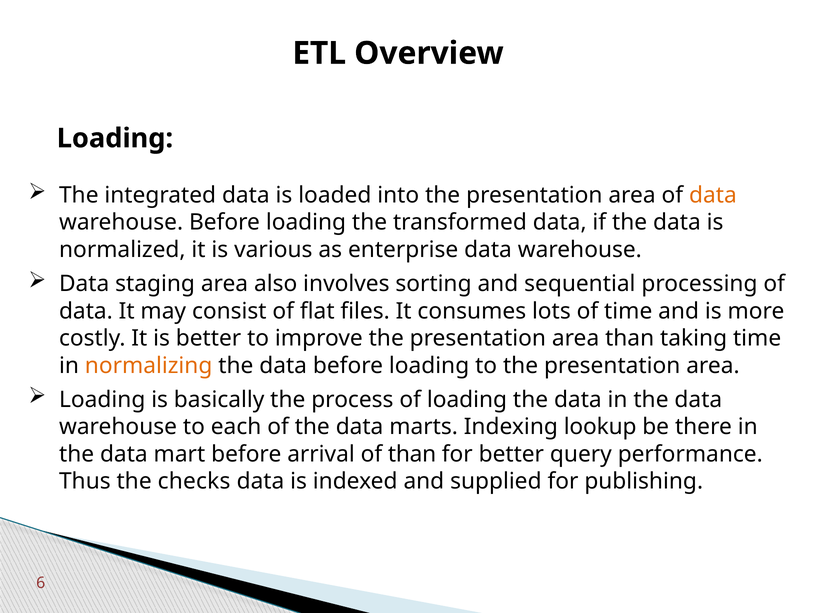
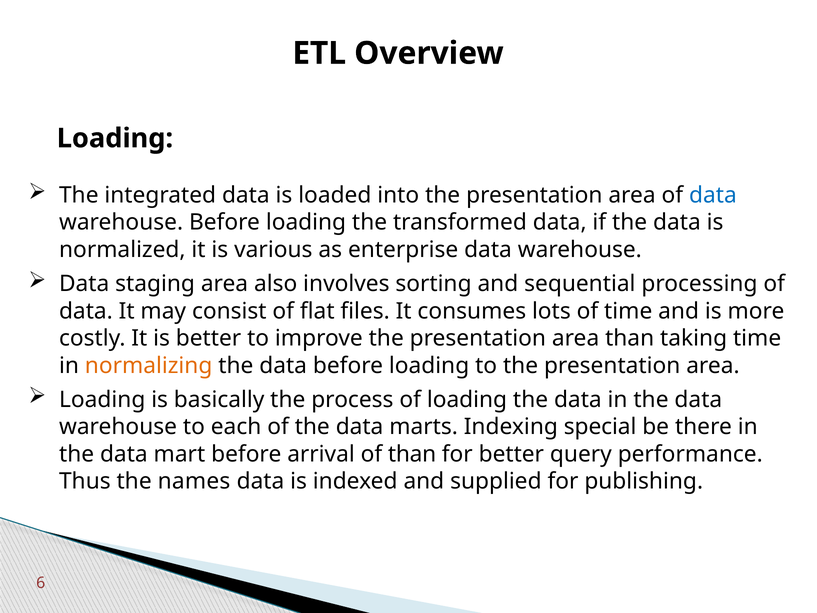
data colour: orange -> blue (713, 195)
lookup: lookup -> special (600, 427)
checks: checks -> names (194, 481)
